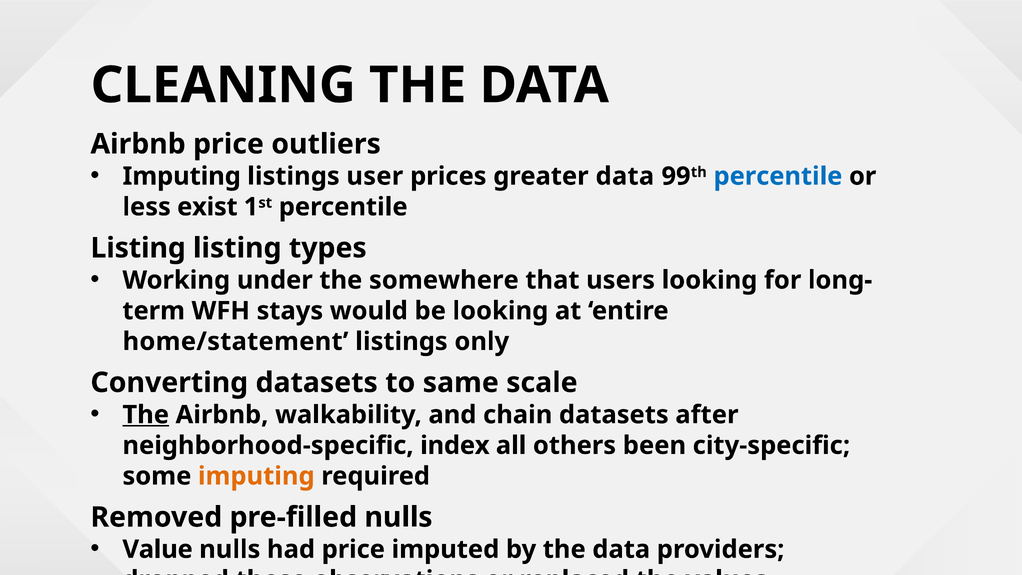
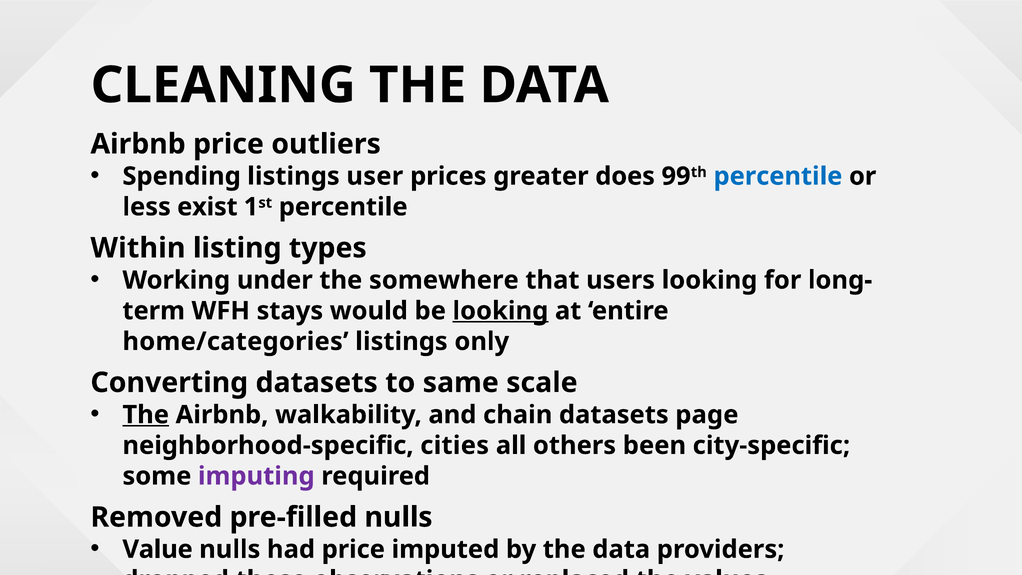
Imputing: Imputing -> Spending (182, 176)
greater data: data -> does (625, 176)
Listing: Listing -> Within (138, 248)
looking underline: none -> present (500, 311)
home/statement: home/statement -> home/categories (236, 341)
after: after -> page (707, 415)
index: index -> cities (455, 445)
imputing colour: orange -> purple (256, 476)
